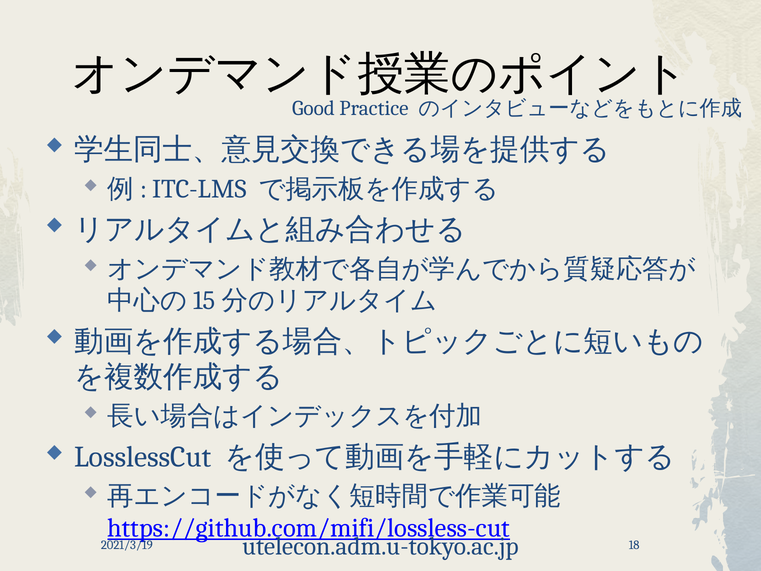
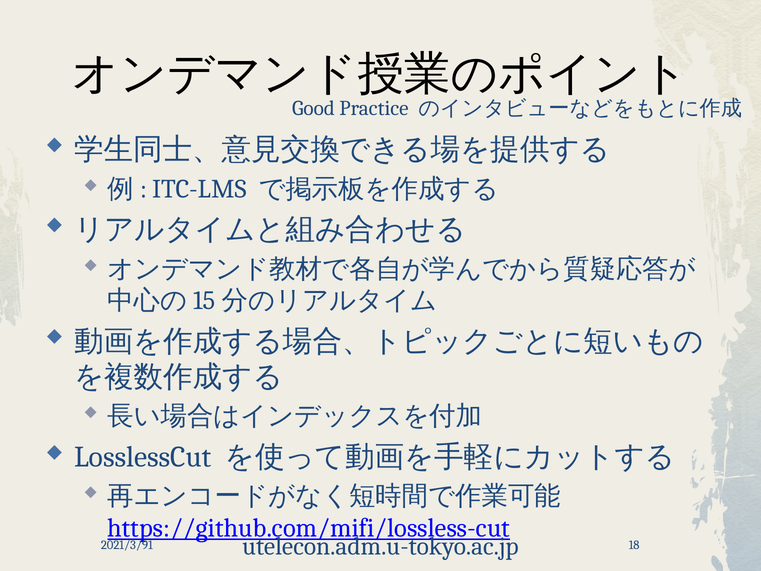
2021/3/19: 2021/3/19 -> 2021/3/91 (127, 545)
